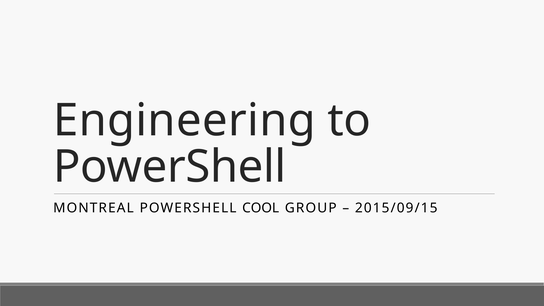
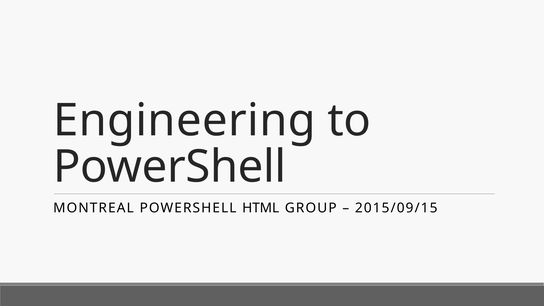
COOL: COOL -> HTML (261, 208)
